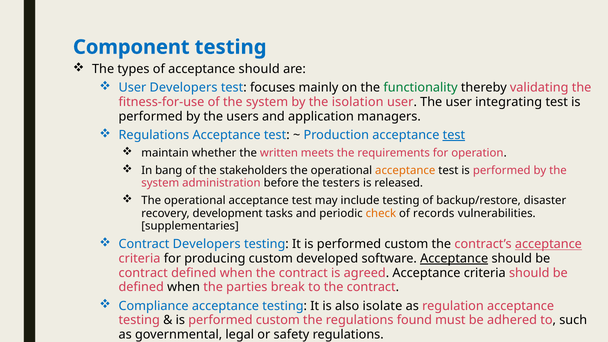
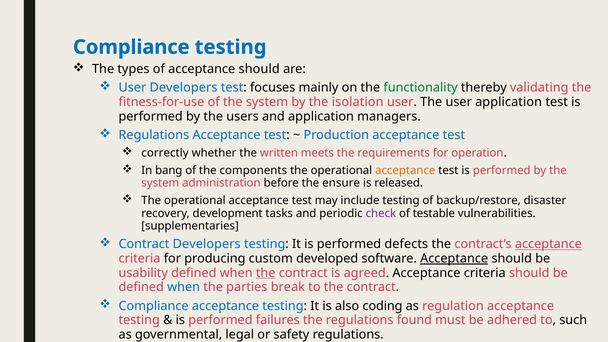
Component: Component -> Compliance (131, 47)
user integrating: integrating -> application (509, 102)
test underline: present -> none (454, 135)
maintain: maintain -> correctly (165, 153)
stakeholders: stakeholders -> components (253, 170)
testers: testers -> ensure (341, 183)
check colour: orange -> purple (381, 213)
records: records -> testable (434, 213)
It is performed custom: custom -> defects (406, 244)
contract: contract -> usability (143, 273)
the underline: none -> present (266, 273)
when colour: black -> blue (184, 287)
isolate: isolate -> coding (383, 306)
custom: custom -> failures (278, 320)
